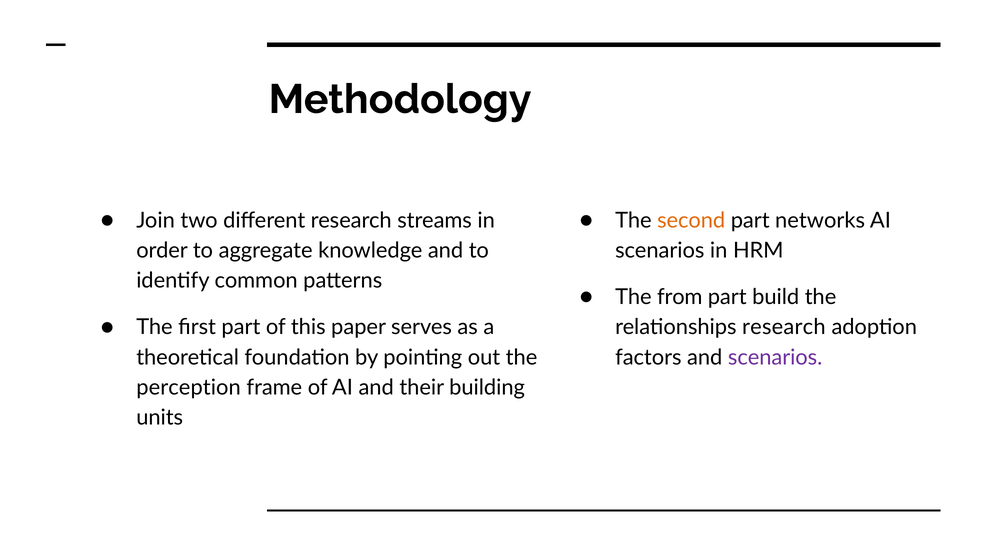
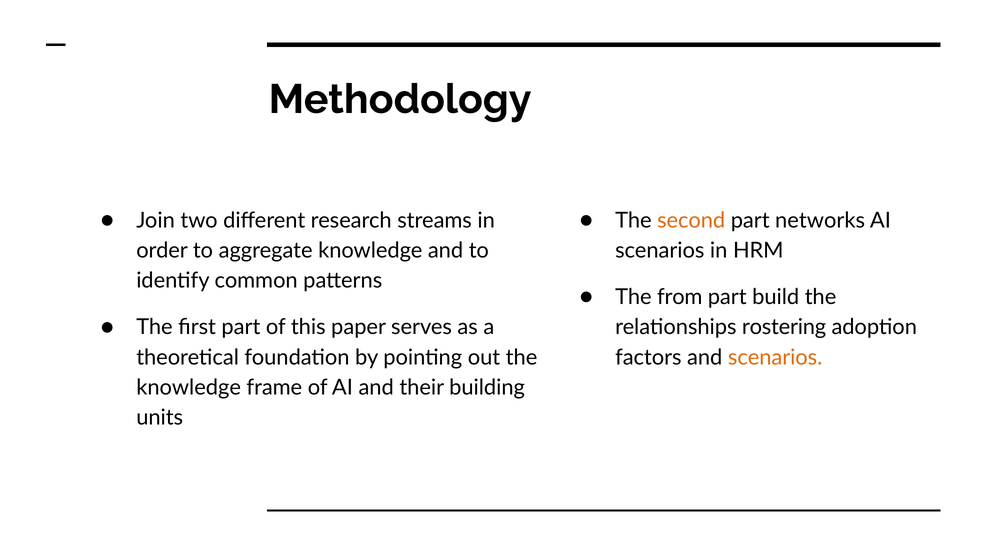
relationships research: research -> rostering (784, 328)
scenarios colour: purple -> orange (775, 358)
perception: perception -> knowledge (189, 388)
